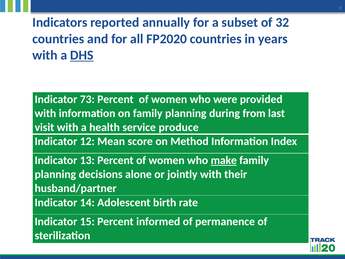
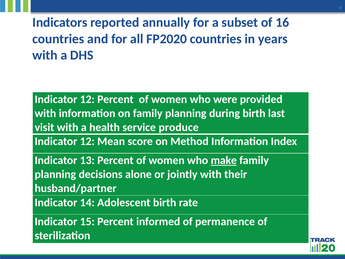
32: 32 -> 16 (282, 22)
DHS underline: present -> none (82, 55)
73: 73 -> 12 (87, 99)
during from: from -> birth (254, 113)
